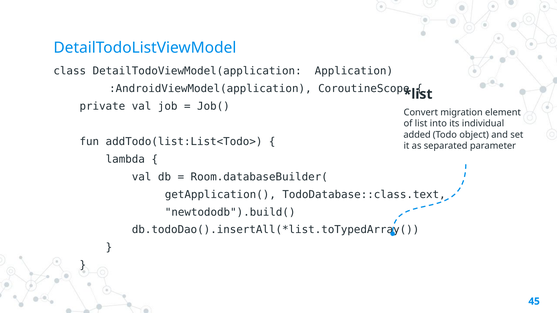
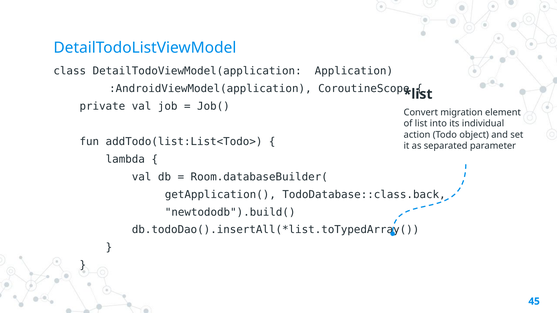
added: added -> action (417, 135)
TodoDatabase::class.text: TodoDatabase::class.text -> TodoDatabase::class.back (364, 195)
